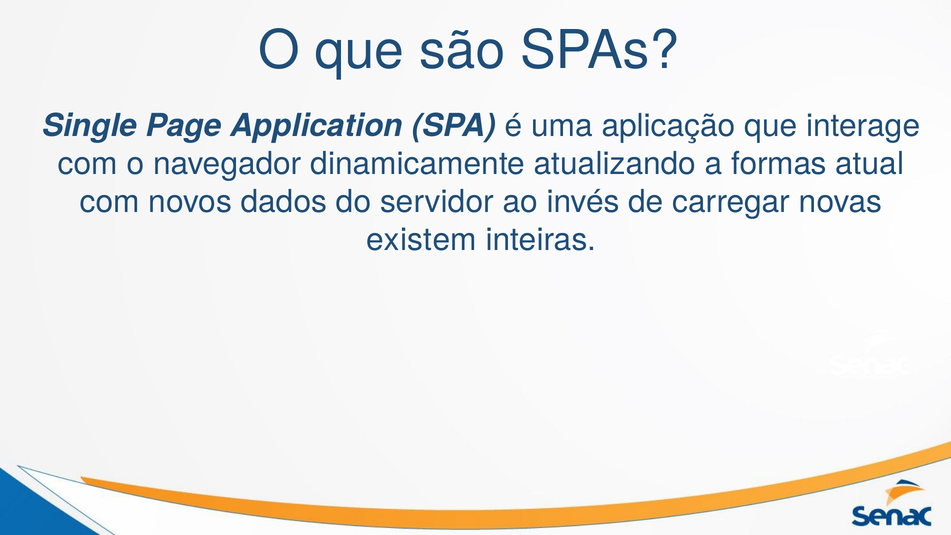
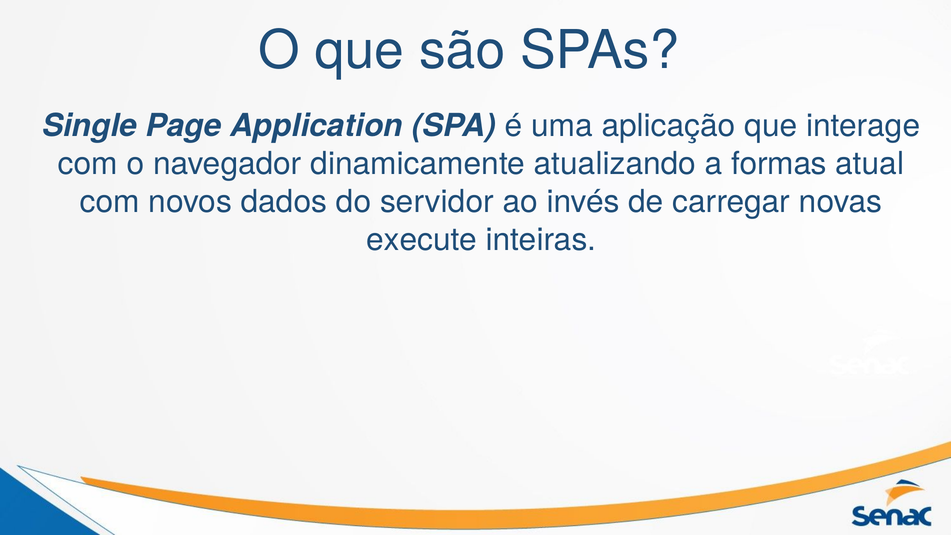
existem: existem -> execute (422, 240)
